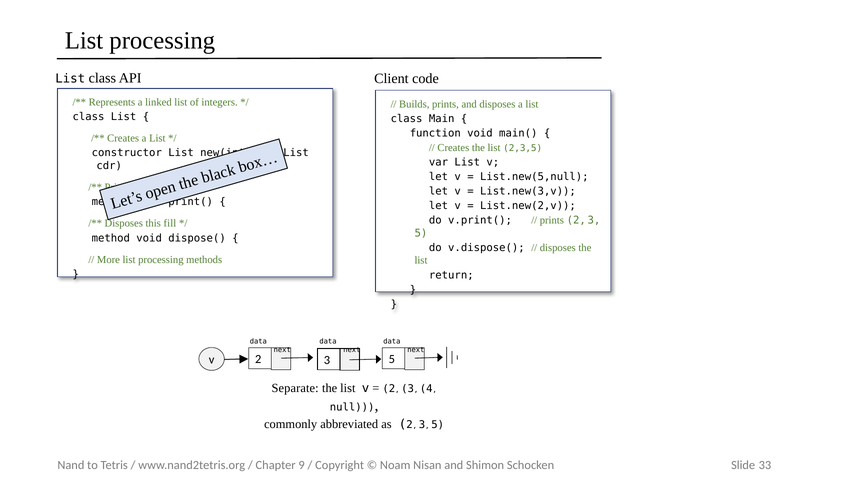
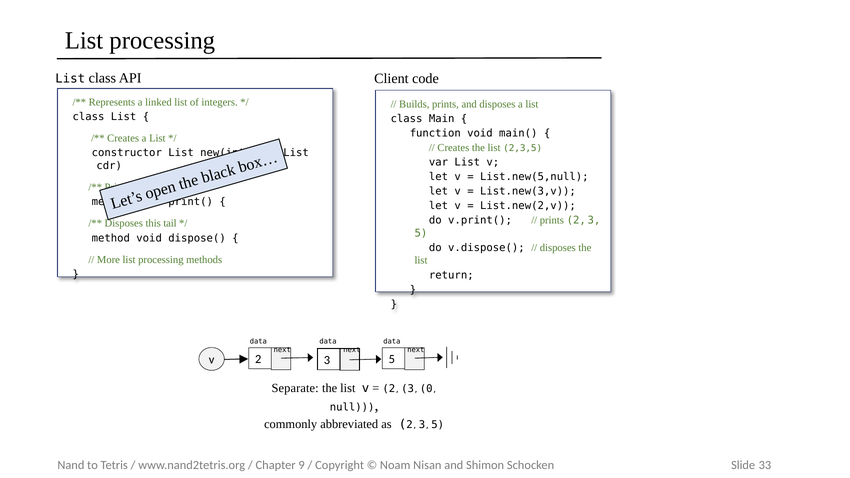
fill: fill -> tail (170, 224)
4: 4 -> 0 (426, 389)
